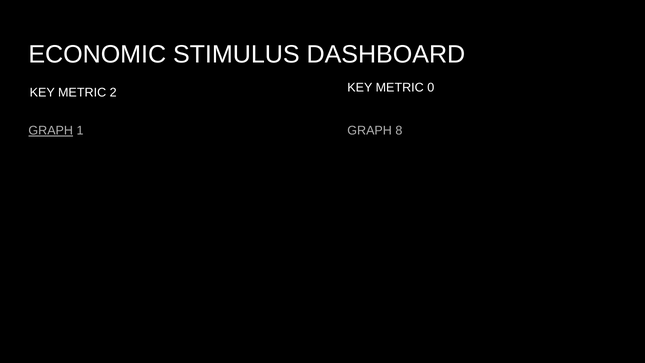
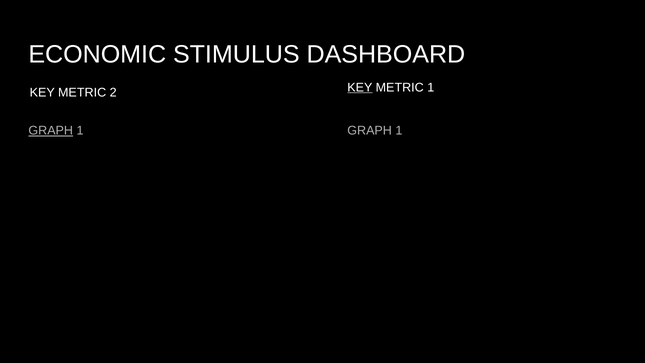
KEY underline: none -> present (360, 87)
METRIC 0: 0 -> 1 (431, 87)
1 GRAPH 8: 8 -> 1 (399, 131)
